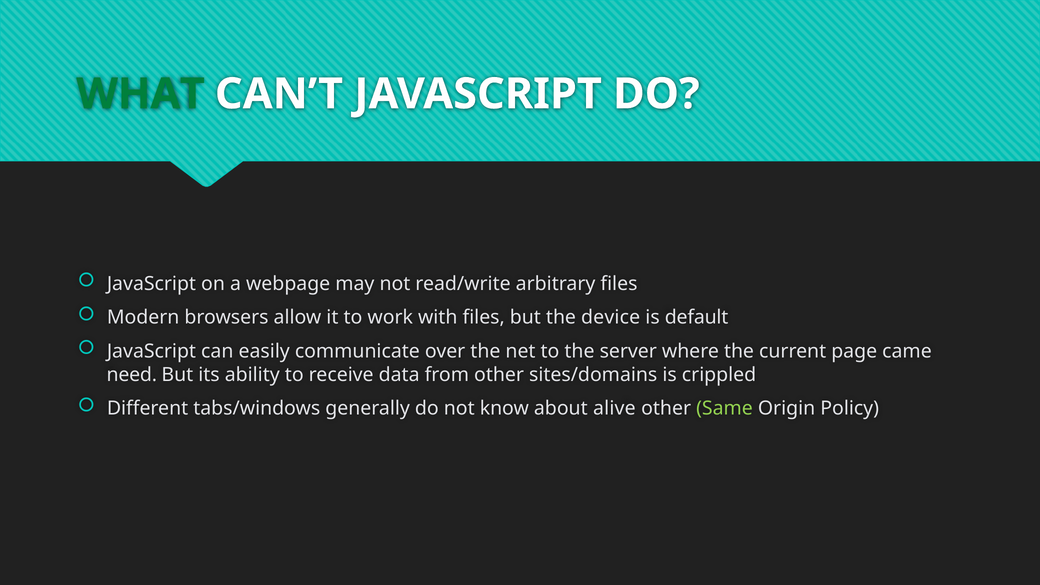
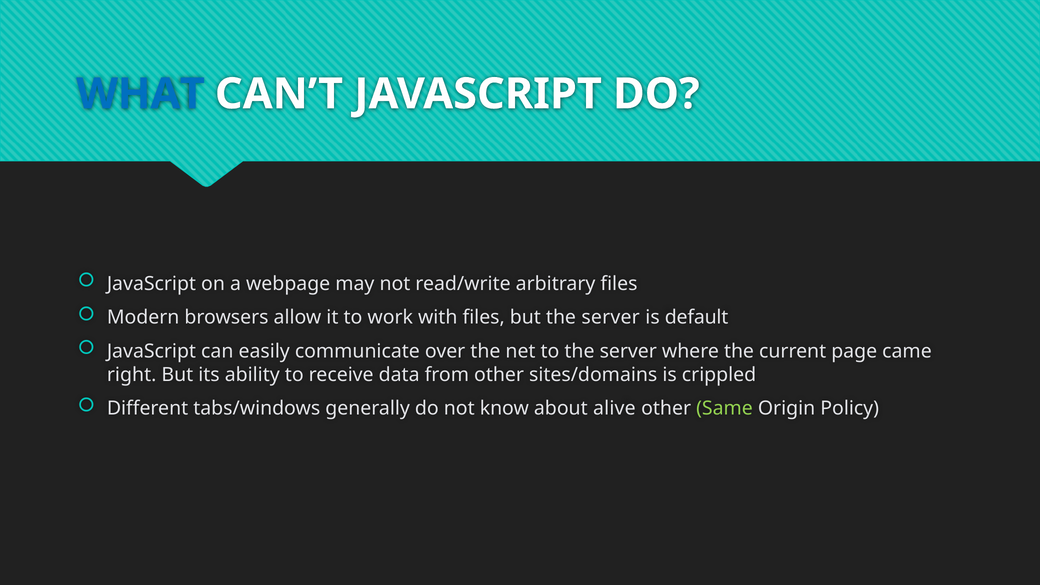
WHAT colour: green -> blue (141, 94)
but the device: device -> server (611, 317)
need: need -> right (132, 375)
